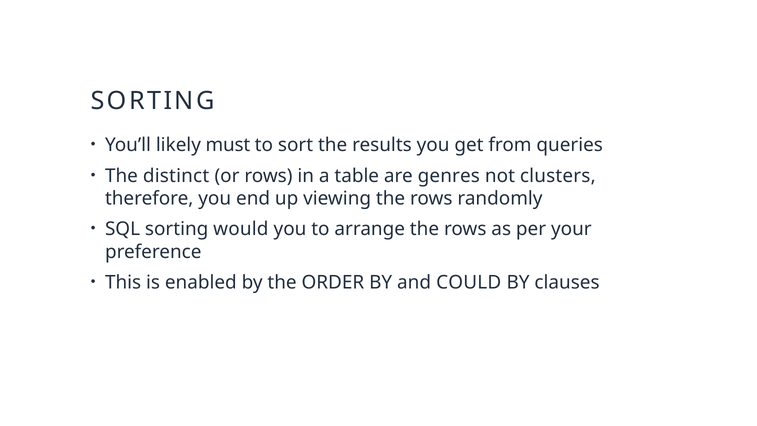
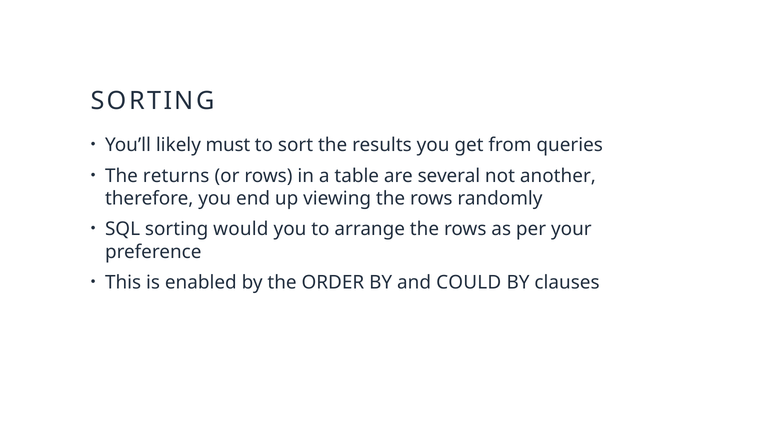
distinct: distinct -> returns (176, 176)
genres: genres -> several (449, 176)
clusters: clusters -> another (558, 176)
